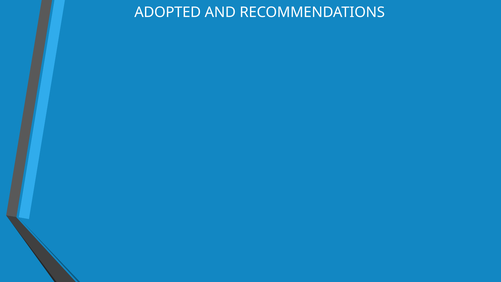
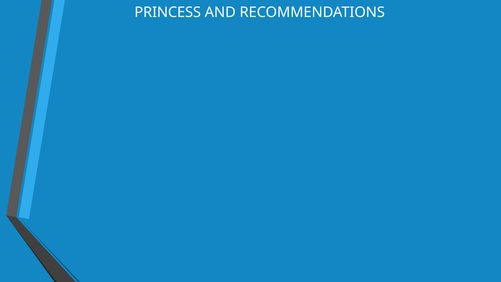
ADOPTED: ADOPTED -> PRINCESS (168, 12)
